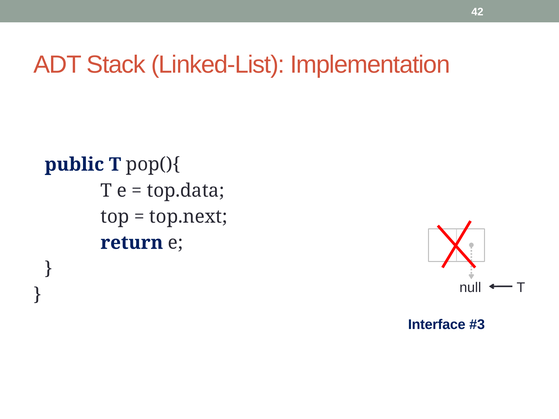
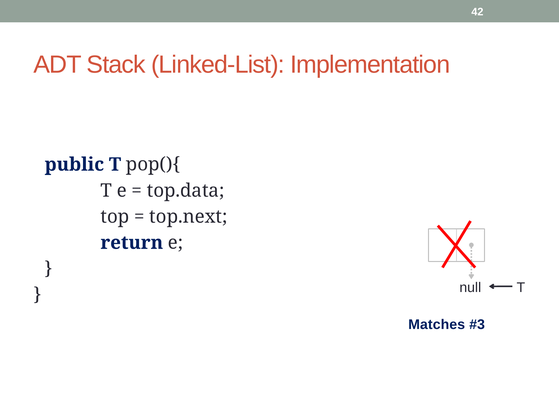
Interface: Interface -> Matches (437, 325)
